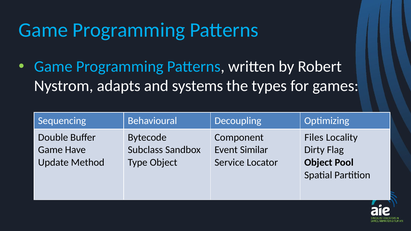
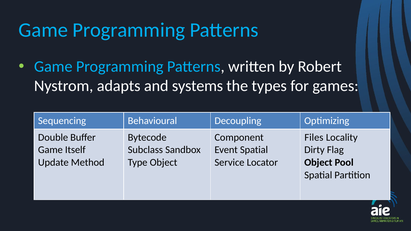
Have: Have -> Itself (75, 150)
Event Similar: Similar -> Spatial (254, 150)
